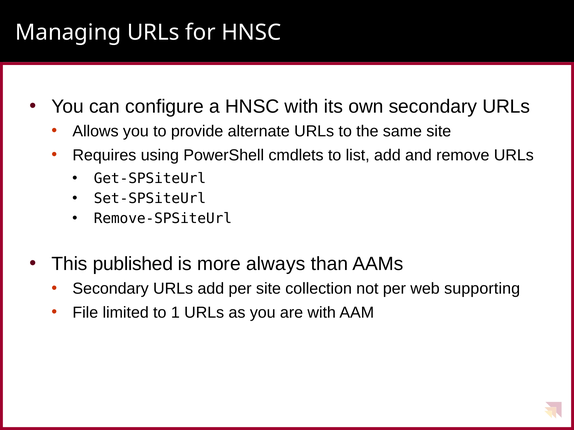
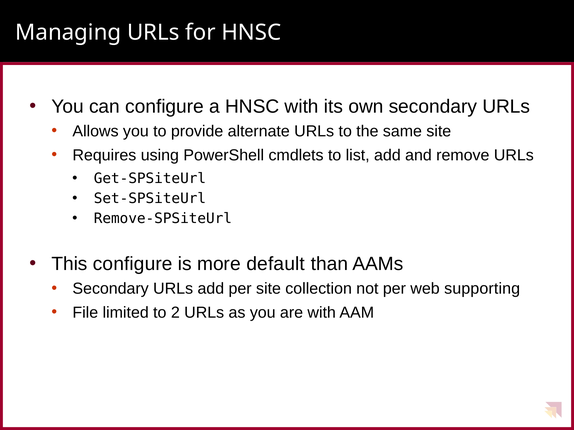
This published: published -> configure (133, 264)
always: always -> default (276, 264)
1: 1 -> 2 (175, 313)
